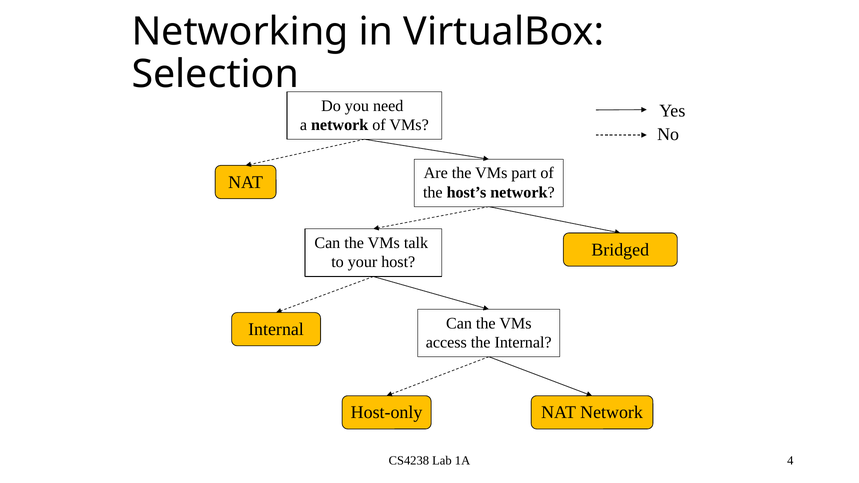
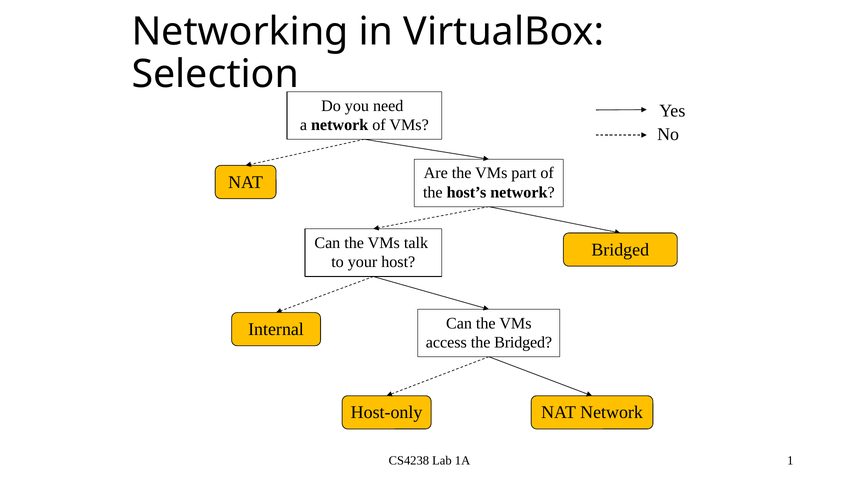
the Internal: Internal -> Bridged (523, 343)
4: 4 -> 1 (790, 461)
